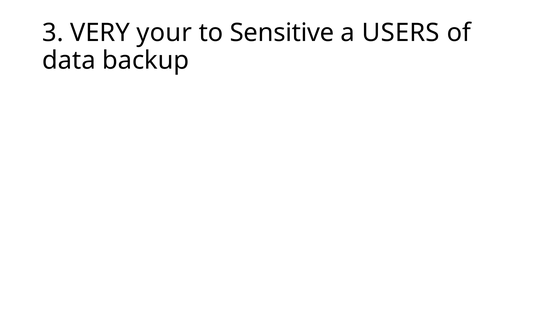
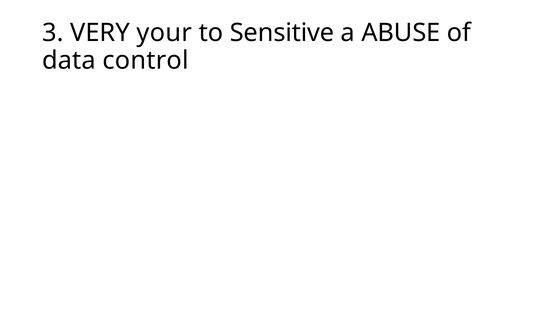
USERS: USERS -> ABUSE (401, 33)
backup: backup -> control (146, 60)
